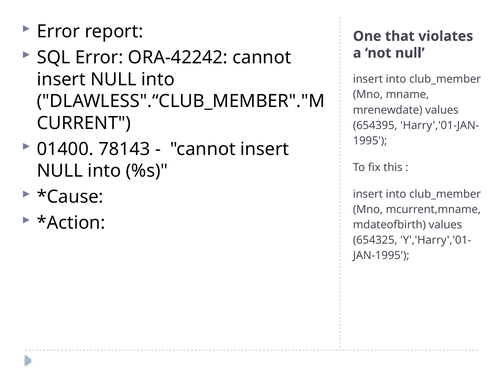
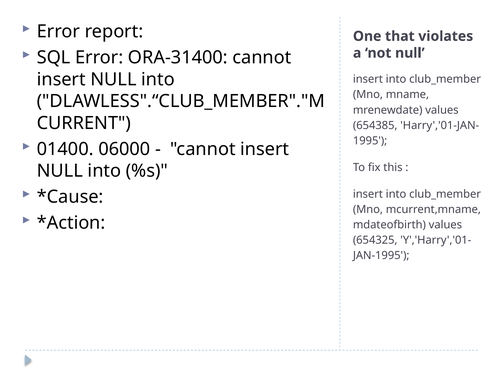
ORA-42242: ORA-42242 -> ORA-31400 (178, 57)
654395: 654395 -> 654385 (375, 125)
78143: 78143 -> 06000 (124, 149)
